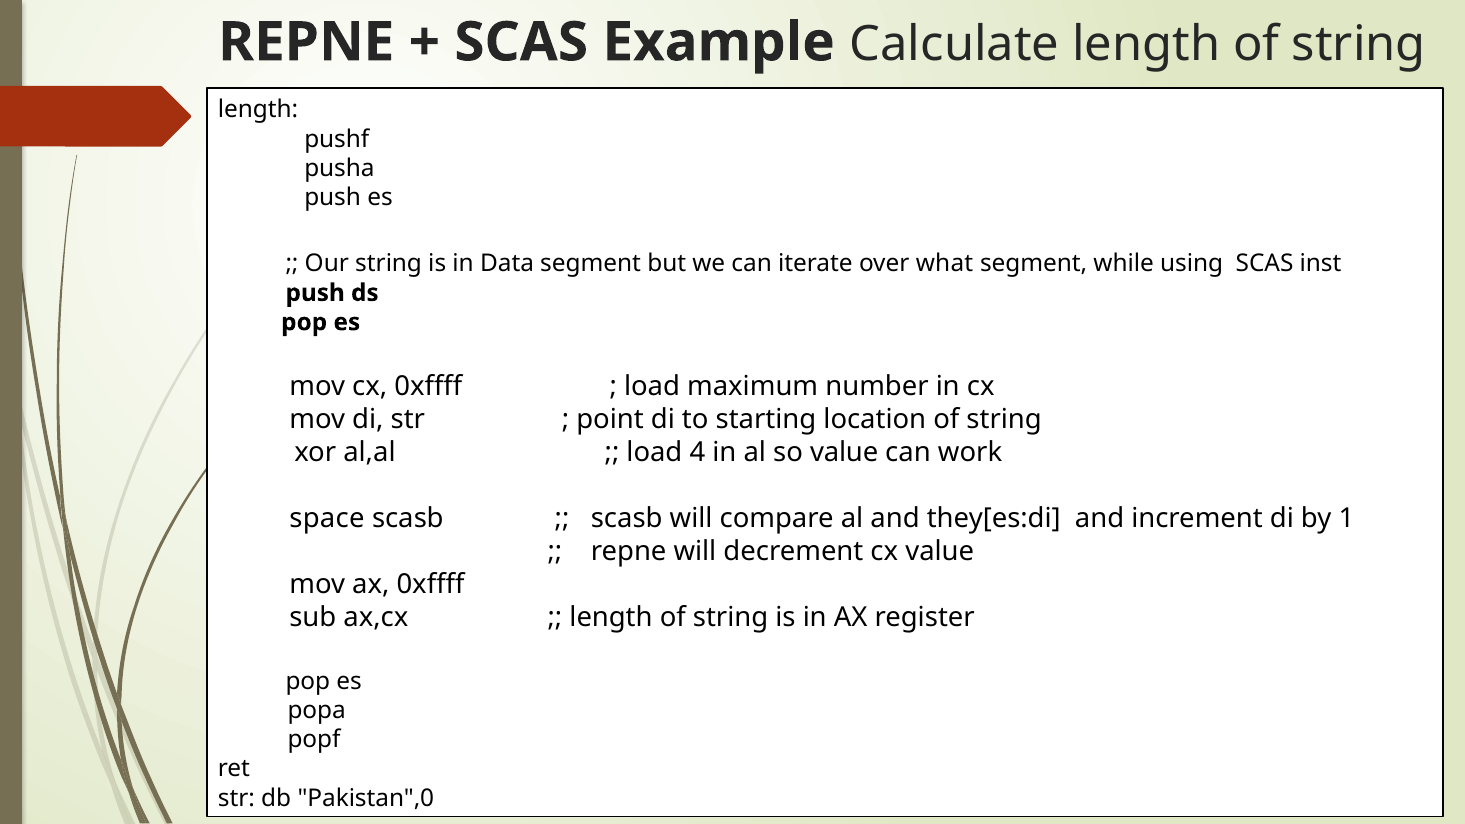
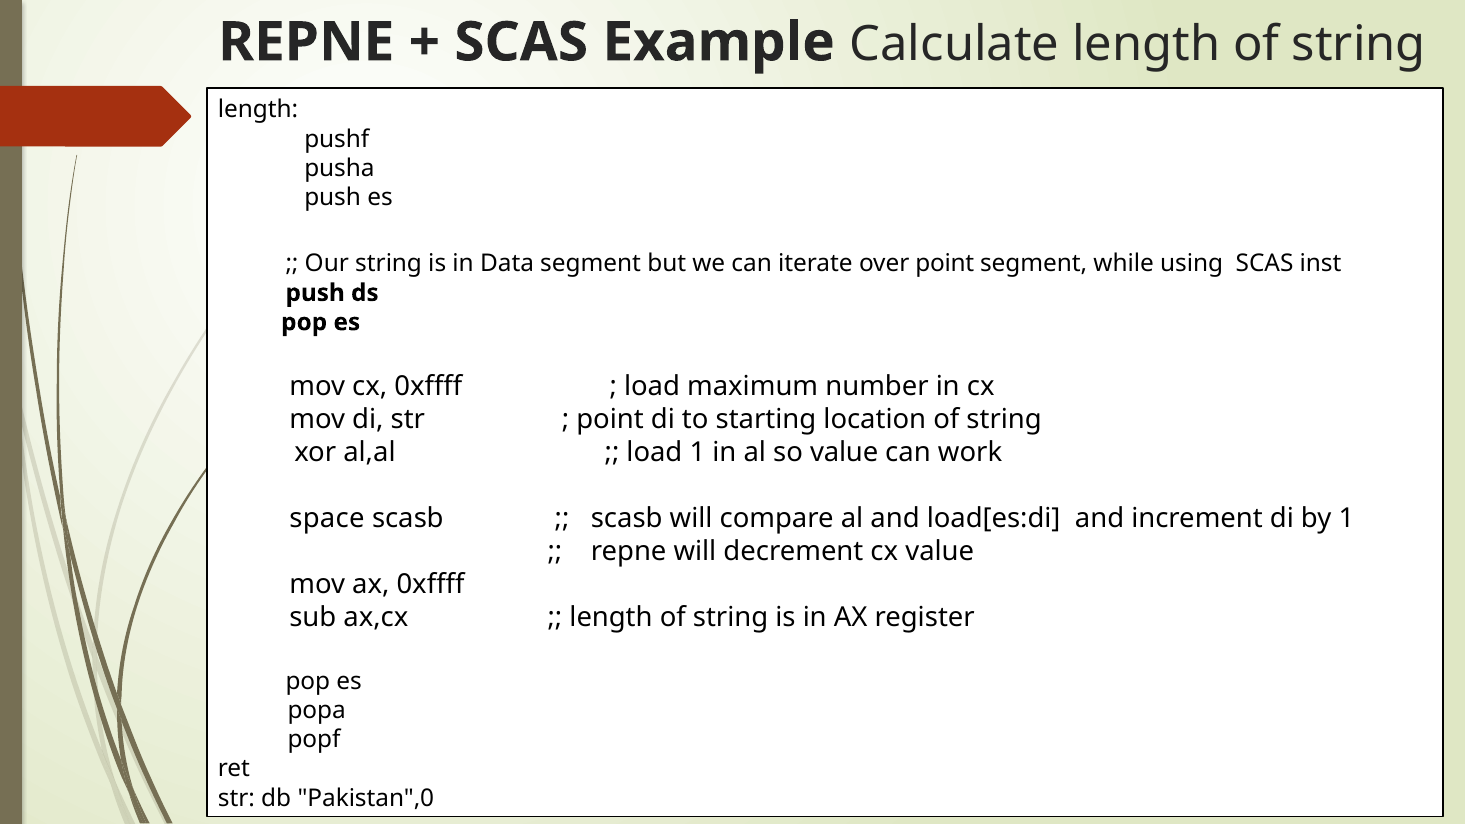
over what: what -> point (945, 263)
load 4: 4 -> 1 (697, 452)
they[es:di: they[es:di -> load[es:di (994, 518)
